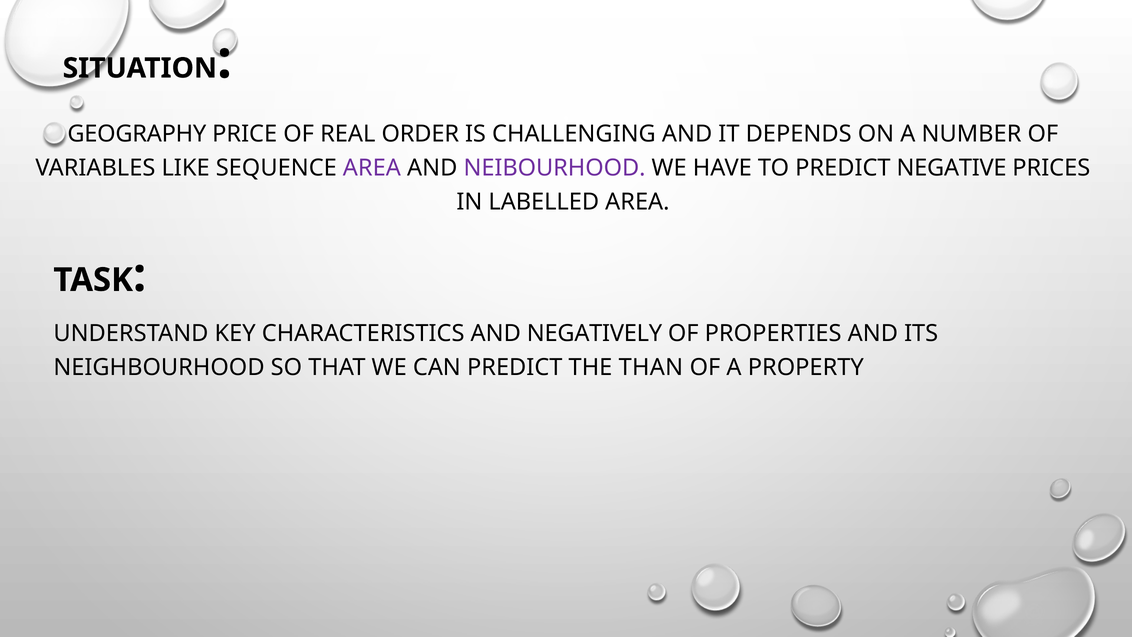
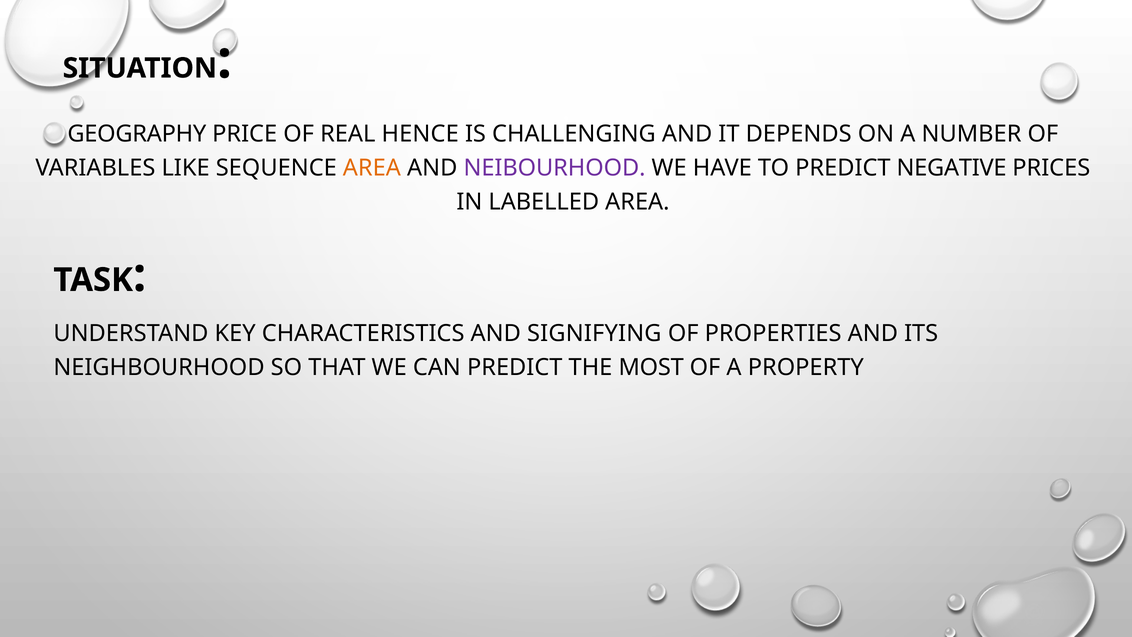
ORDER: ORDER -> HENCE (420, 134)
AREA colour: purple -> orange (372, 168)
NEGATIVELY: NEGATIVELY -> SIGNIFYING (594, 333)
THAN: THAN -> MOST (651, 367)
